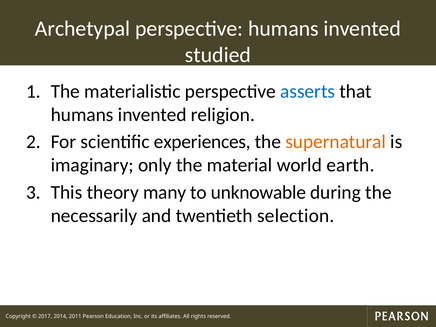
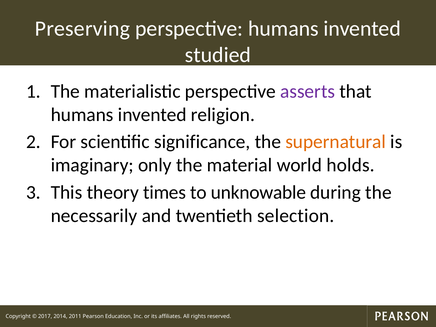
Archetypal: Archetypal -> Preserving (82, 29)
asserts colour: blue -> purple (308, 91)
experiences: experiences -> significance (202, 142)
earth: earth -> holds (351, 165)
many: many -> times (165, 192)
